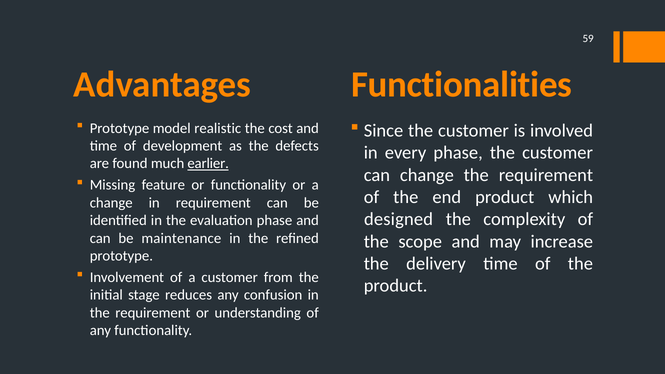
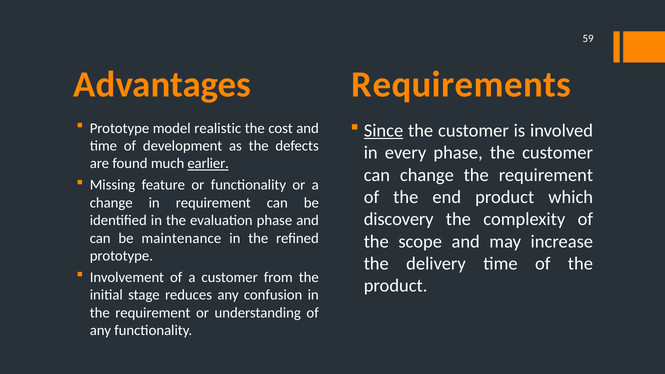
Functionalities: Functionalities -> Requirements (461, 84)
Since underline: none -> present (383, 131)
designed: designed -> discovery (399, 219)
